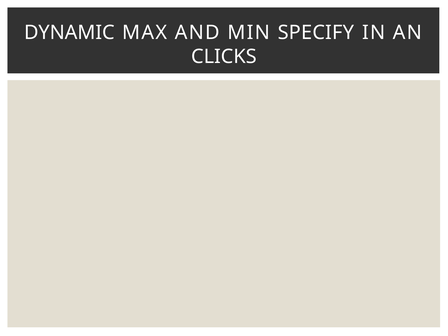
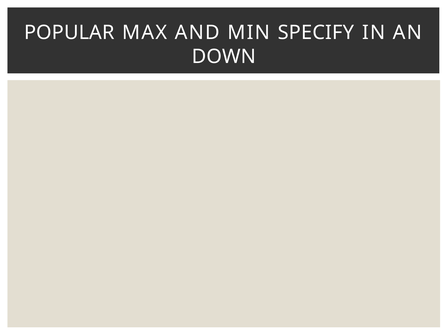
DYNAMIC: DYNAMIC -> POPULAR (69, 33)
CLICKS: CLICKS -> DOWN (224, 57)
